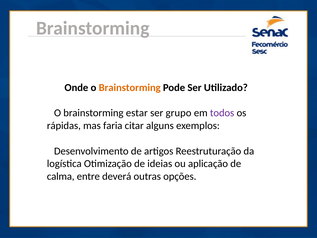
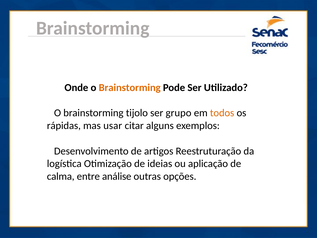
estar: estar -> tijolo (137, 113)
todos colour: purple -> orange (222, 113)
faria: faria -> usar (113, 126)
deverá: deverá -> análise (117, 176)
